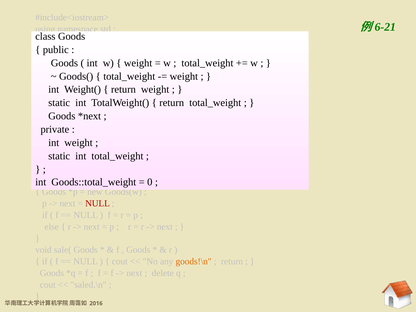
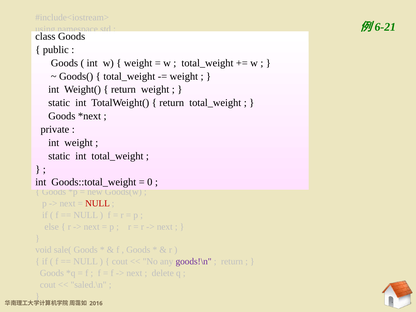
goods!\n colour: orange -> purple (194, 262)
